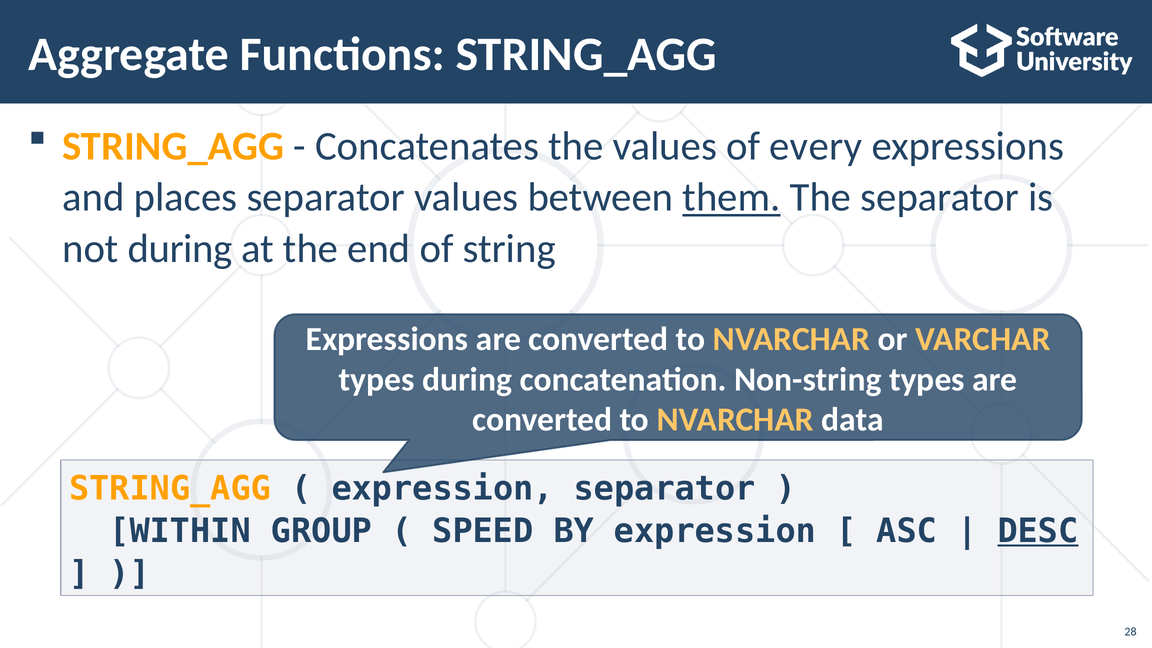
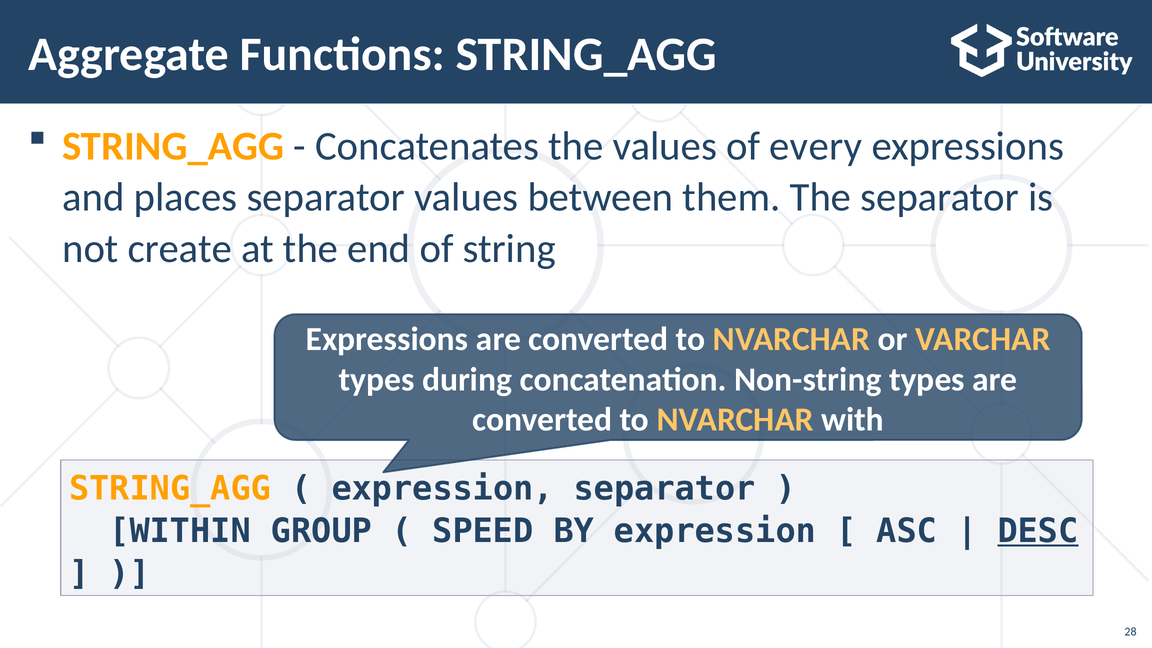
them underline: present -> none (731, 198)
not during: during -> create (180, 249)
data: data -> with (853, 420)
